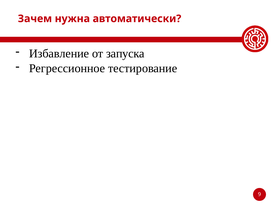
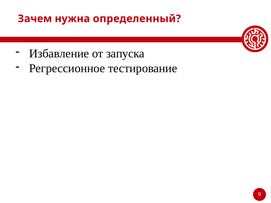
автоматически: автоматически -> определенный (137, 19)
